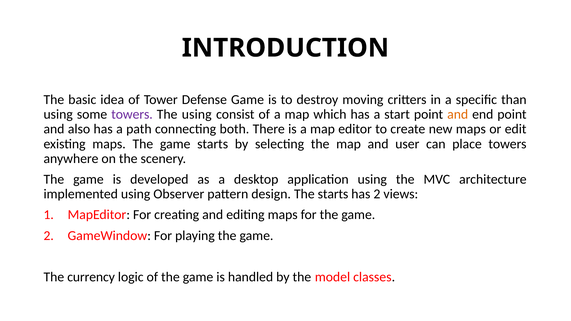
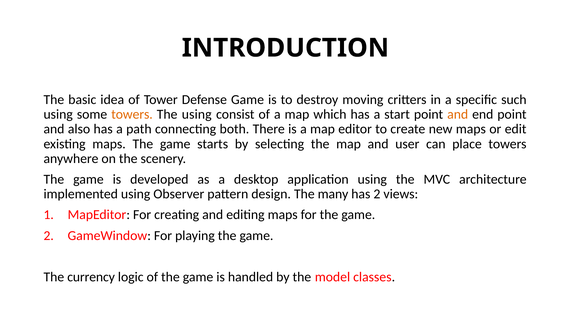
than: than -> such (514, 100)
towers colour: purple -> orange (132, 114)
The starts: starts -> many (333, 194)
